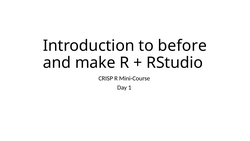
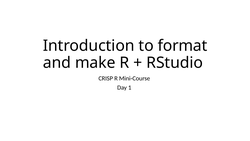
before: before -> format (182, 46)
